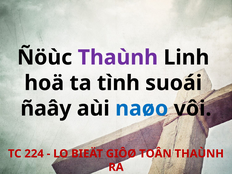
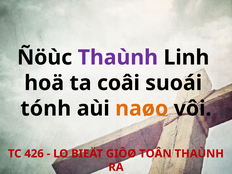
tình: tình -> coâi (118, 83)
ñaây: ñaây -> tónh (46, 109)
naøo colour: blue -> orange (142, 109)
224: 224 -> 426 (34, 154)
